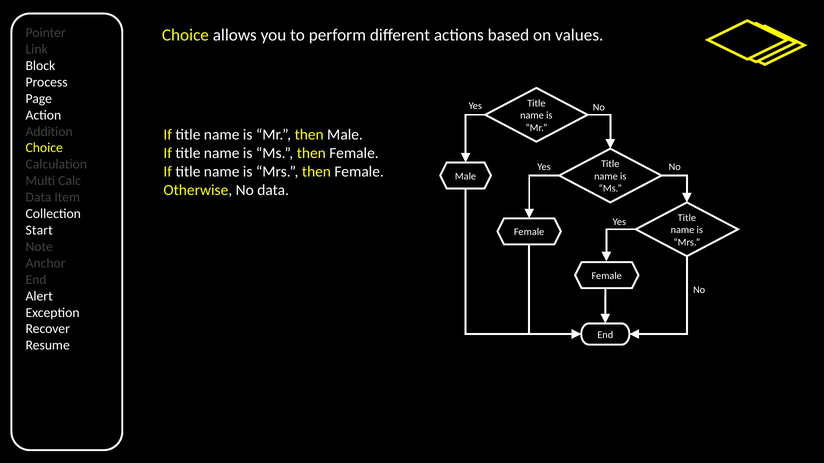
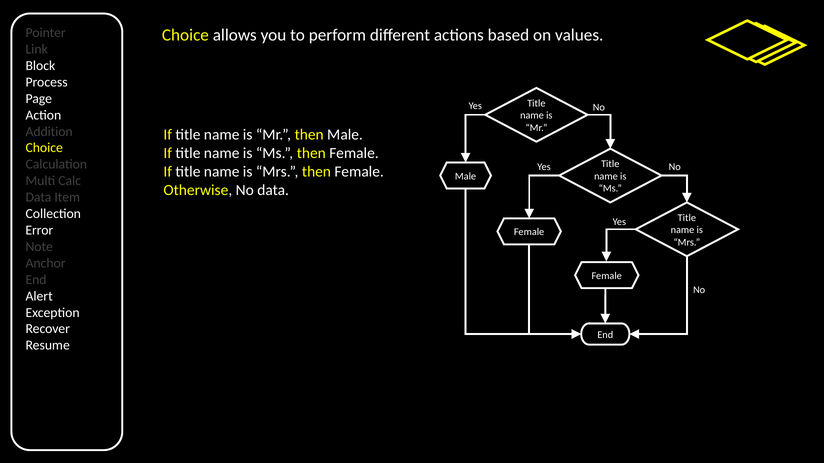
Start: Start -> Error (39, 230)
